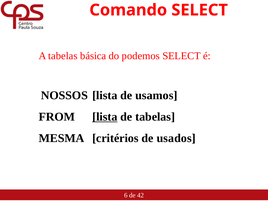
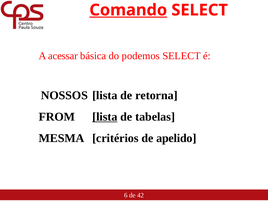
Comando underline: none -> present (128, 10)
A tabelas: tabelas -> acessar (63, 56)
usamos: usamos -> retorna (156, 95)
usados: usados -> apelido (176, 138)
